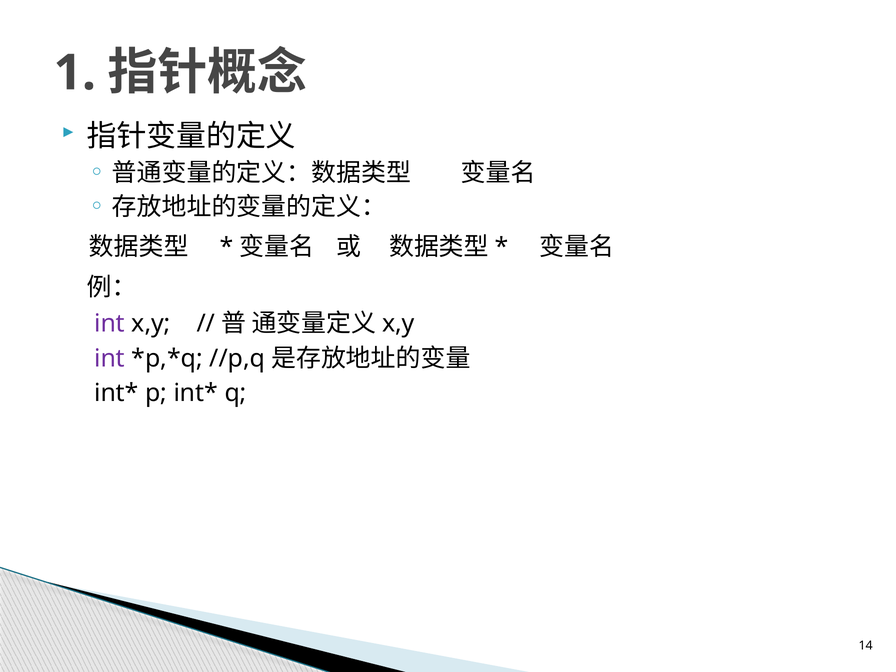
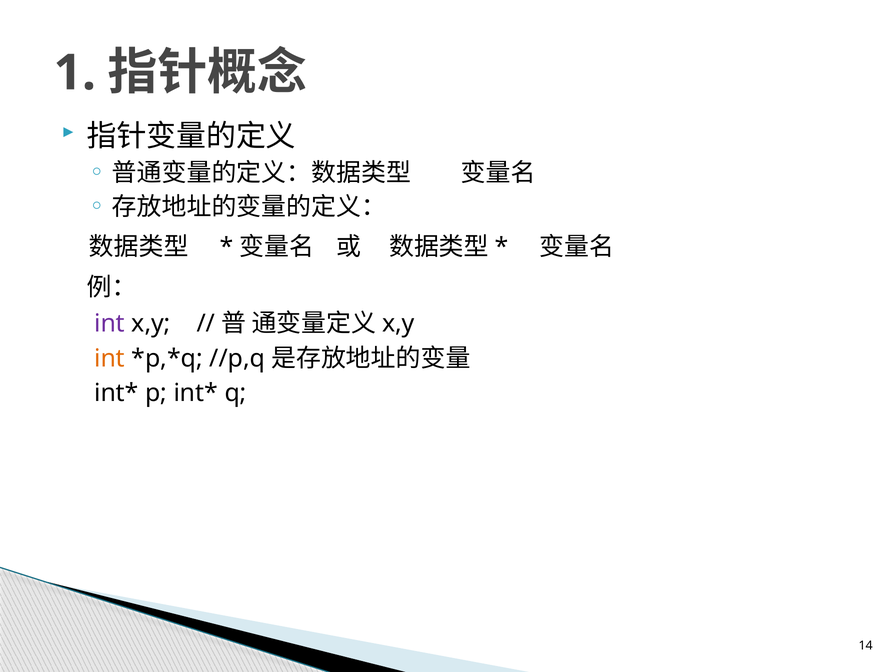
int colour: purple -> orange (110, 358)
